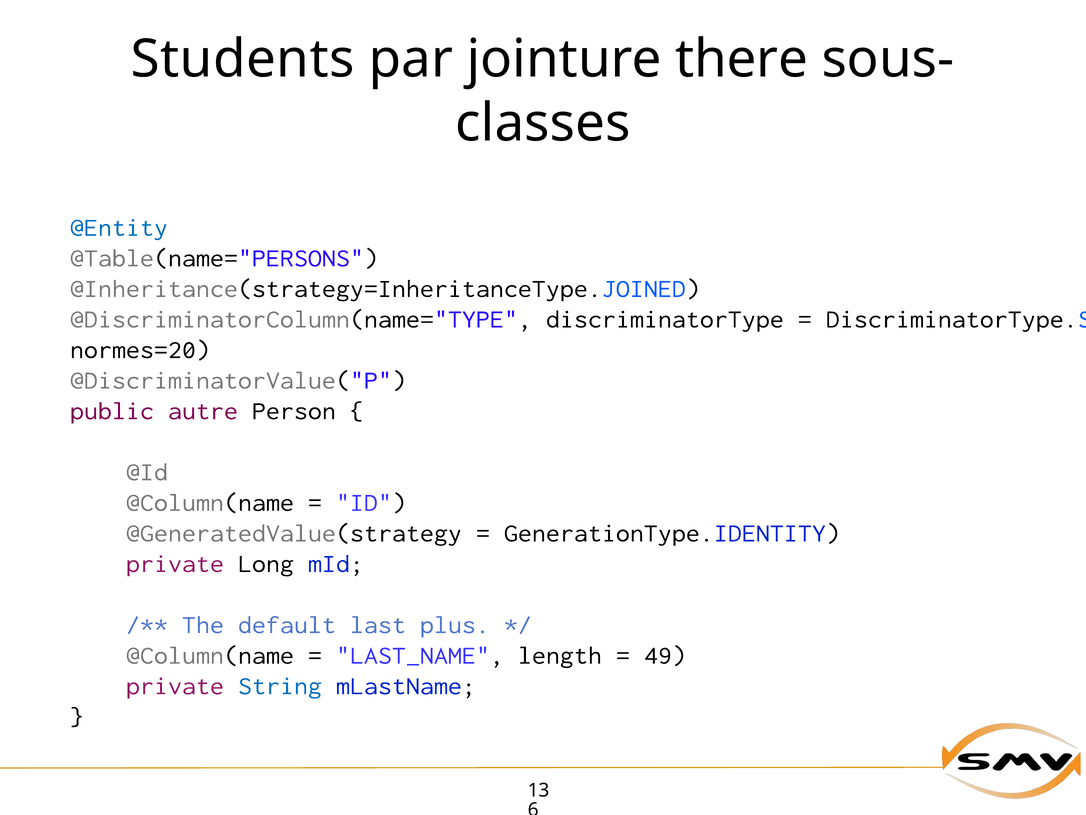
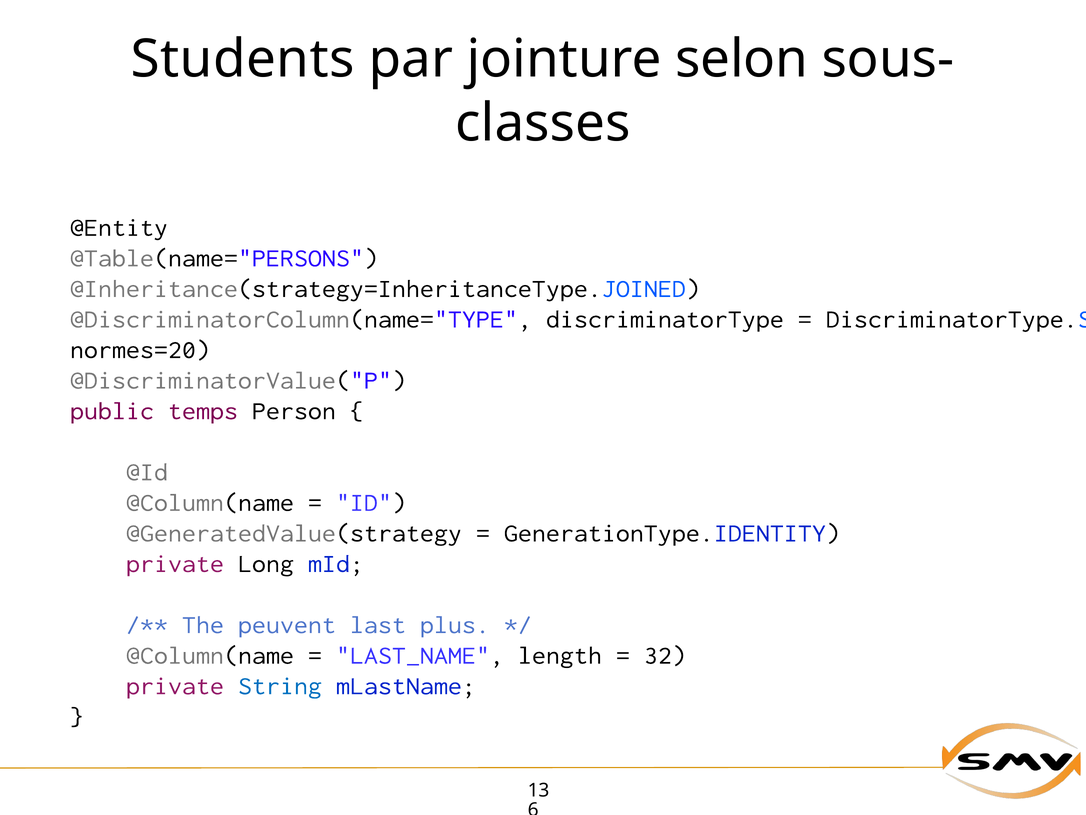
there: there -> selon (742, 59)
@Entity colour: blue -> black (119, 227)
autre: autre -> temps (203, 410)
default: default -> peuvent (287, 624)
49: 49 -> 32 (665, 655)
